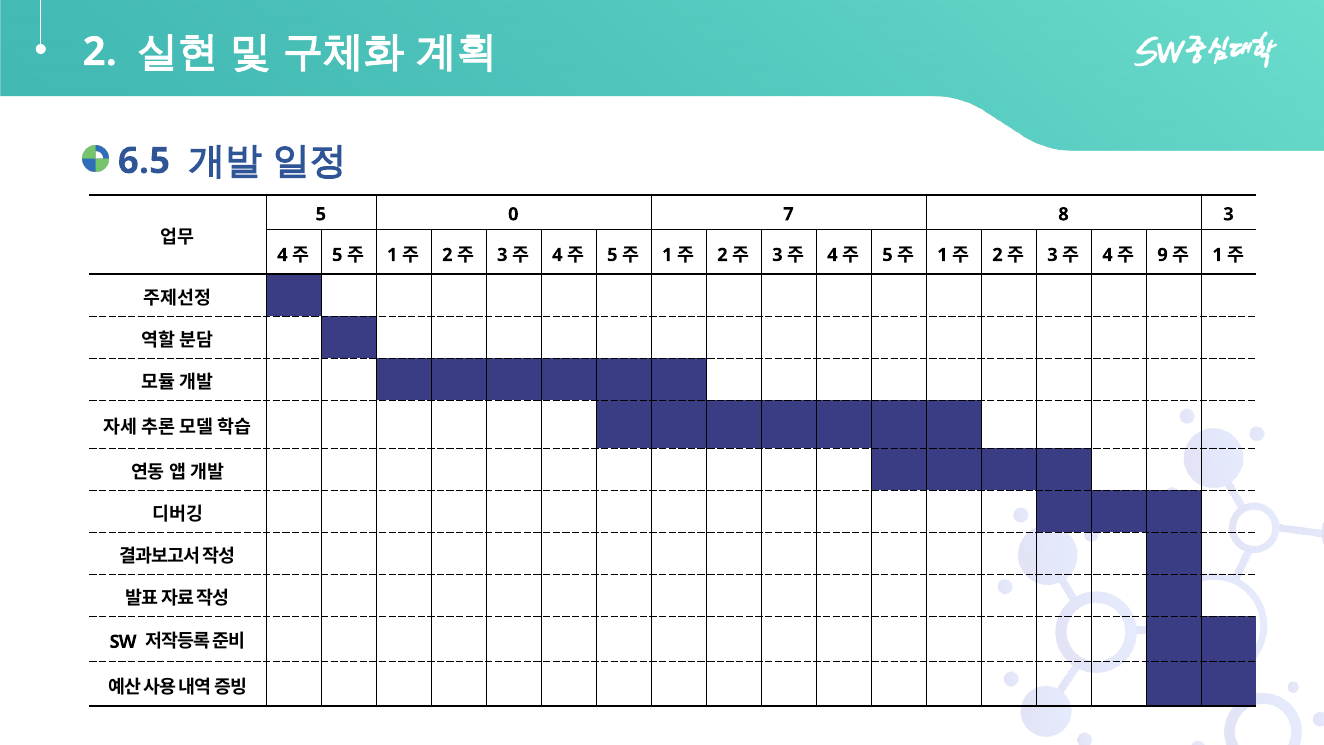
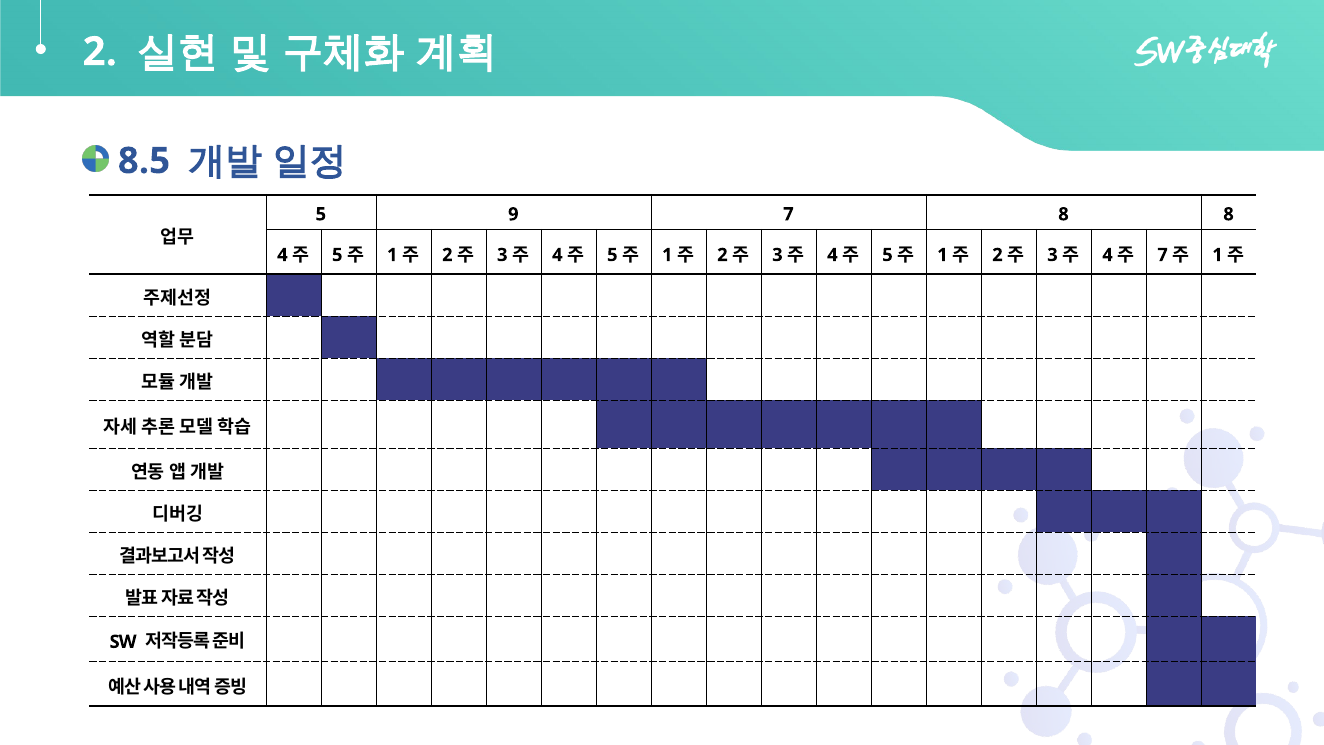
6.5: 6.5 -> 8.5 (144, 161)
0: 0 -> 9 (513, 214)
8 3: 3 -> 8 (1229, 214)
9: 9 -> 7 (1163, 255)
